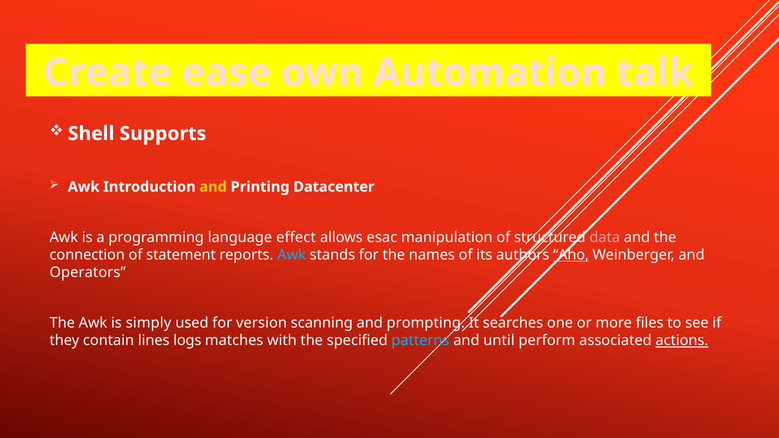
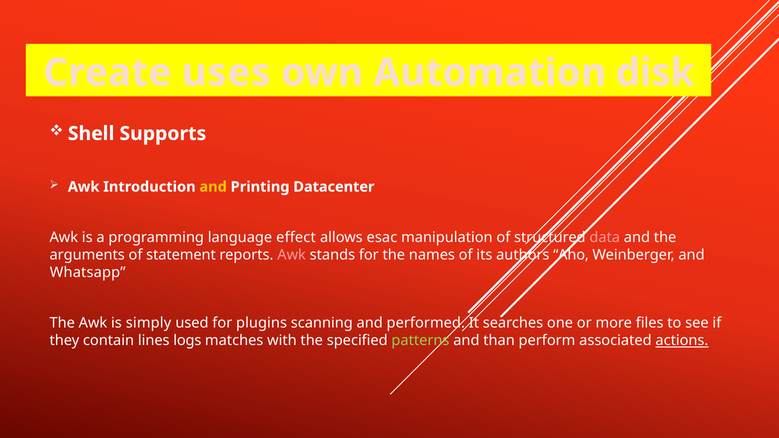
ease: ease -> uses (226, 73)
talk: talk -> disk (655, 73)
connection: connection -> arguments (87, 255)
Awk colour: light blue -> pink (292, 255)
Aho underline: present -> none (571, 255)
Operators: Operators -> Whatsapp (88, 273)
version: version -> plugins (262, 323)
prompting: prompting -> performed (426, 323)
patterns colour: light blue -> light green (420, 341)
until: until -> than (499, 341)
